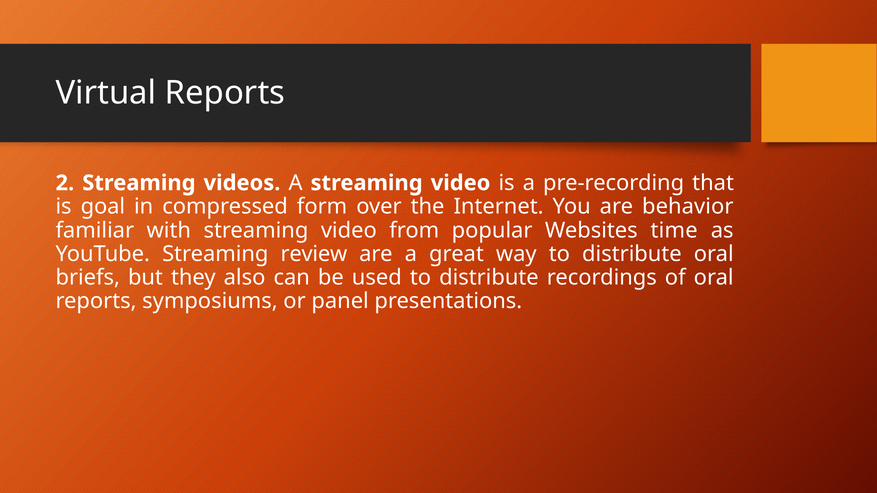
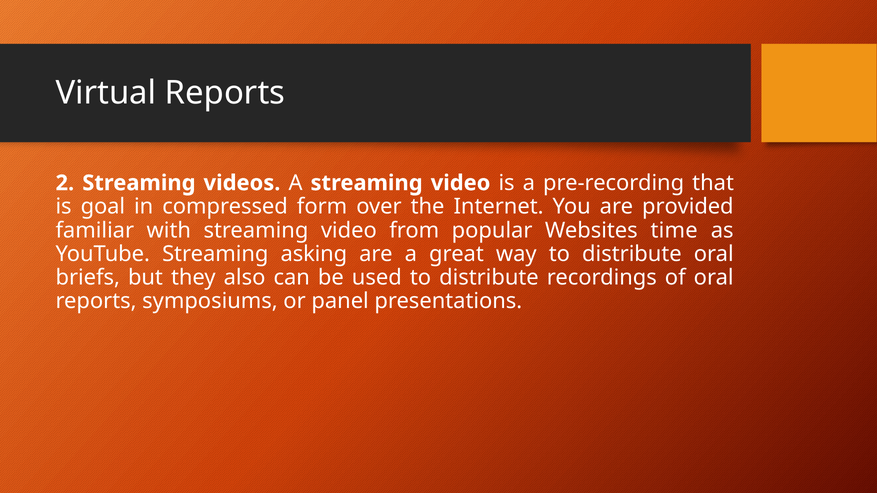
behavior: behavior -> provided (688, 207)
review: review -> asking (314, 254)
